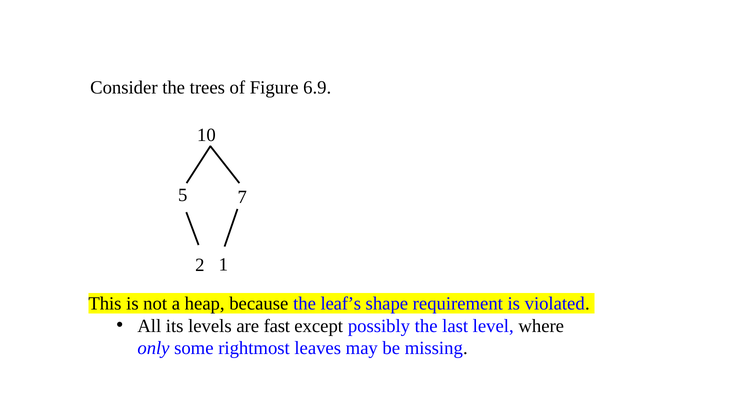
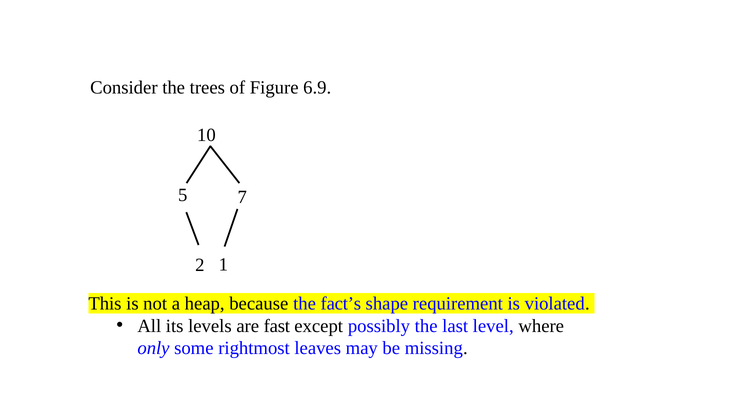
leaf’s: leaf’s -> fact’s (341, 304)
